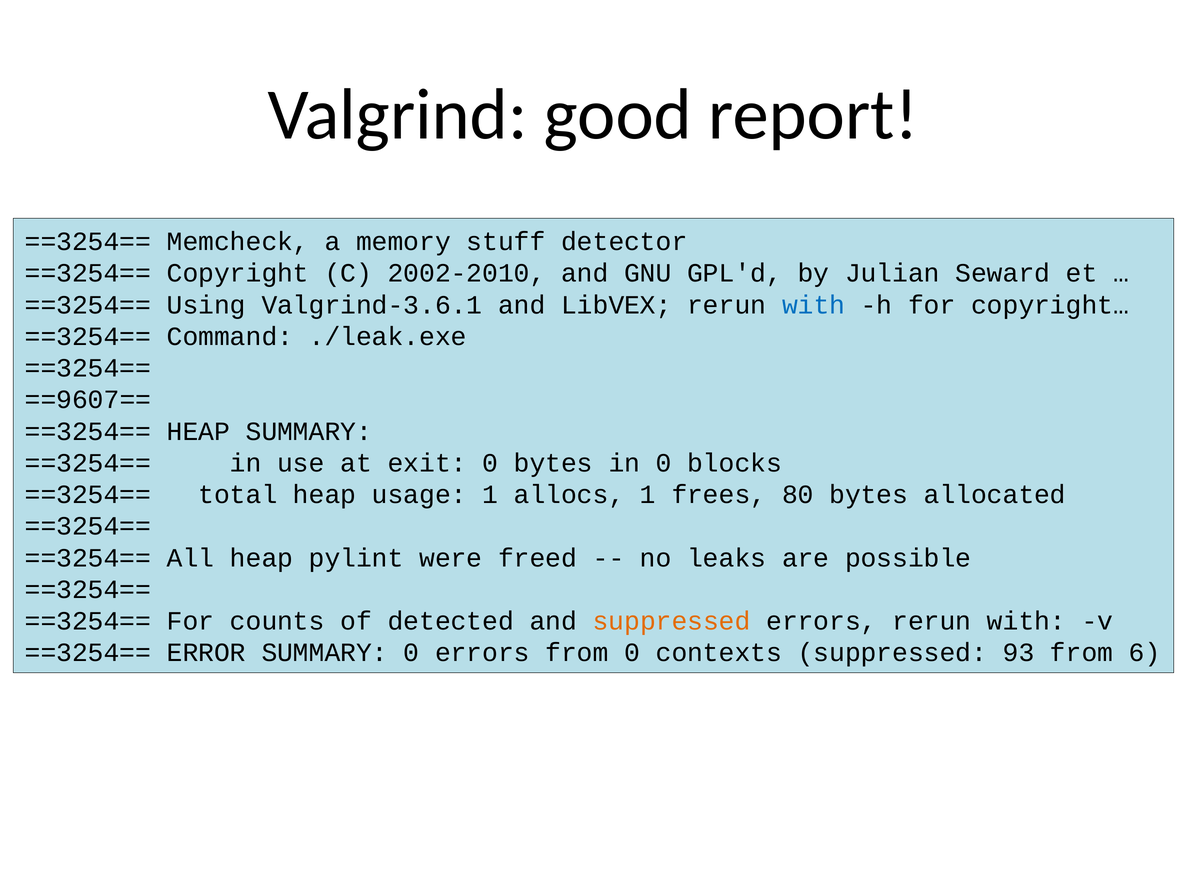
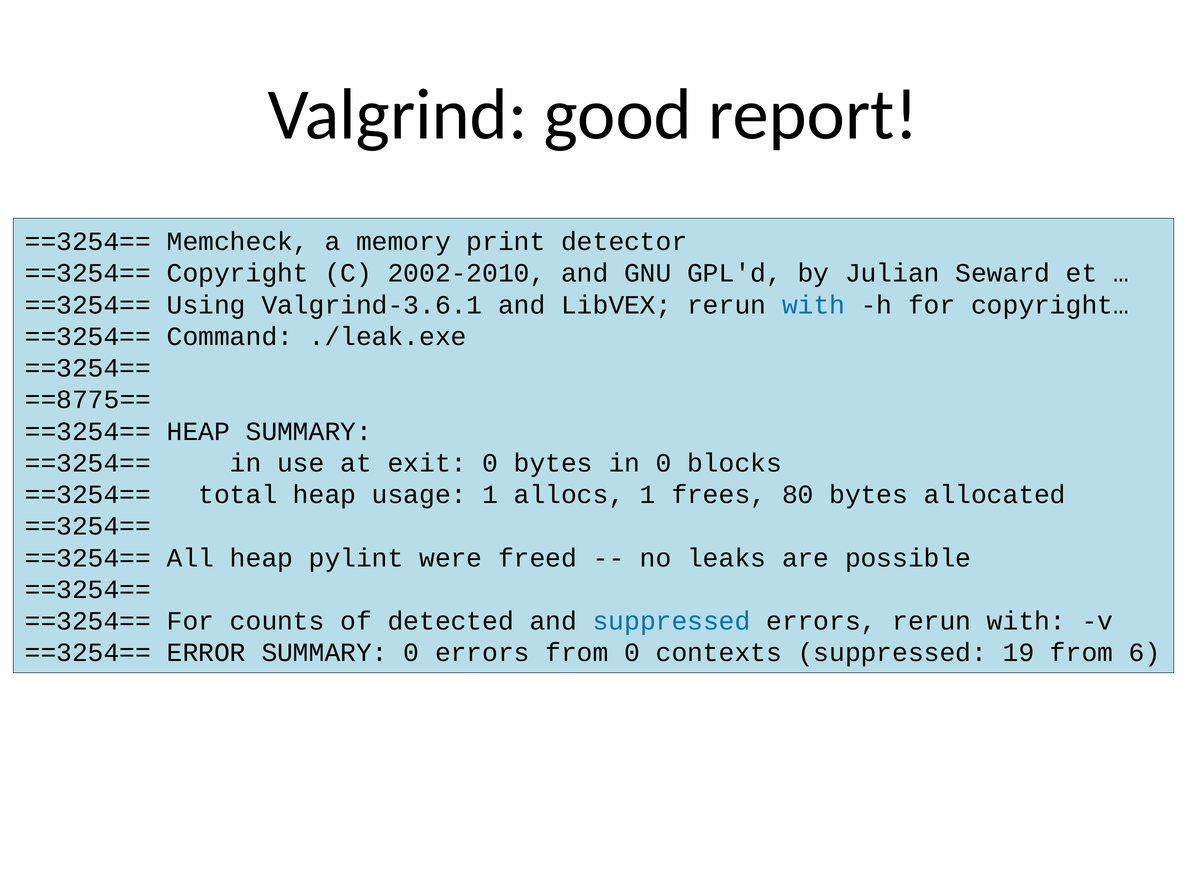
stuff: stuff -> print (506, 242)
==9607==: ==9607== -> ==8775== (88, 400)
suppressed colour: orange -> blue (672, 621)
93: 93 -> 19 (1019, 653)
